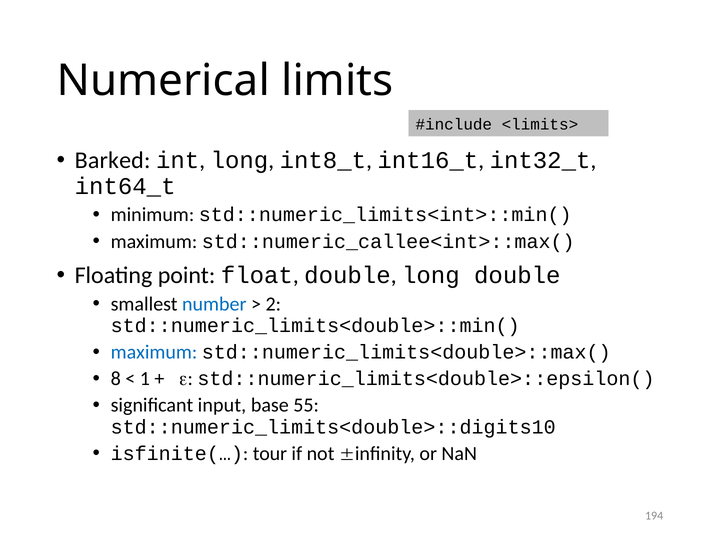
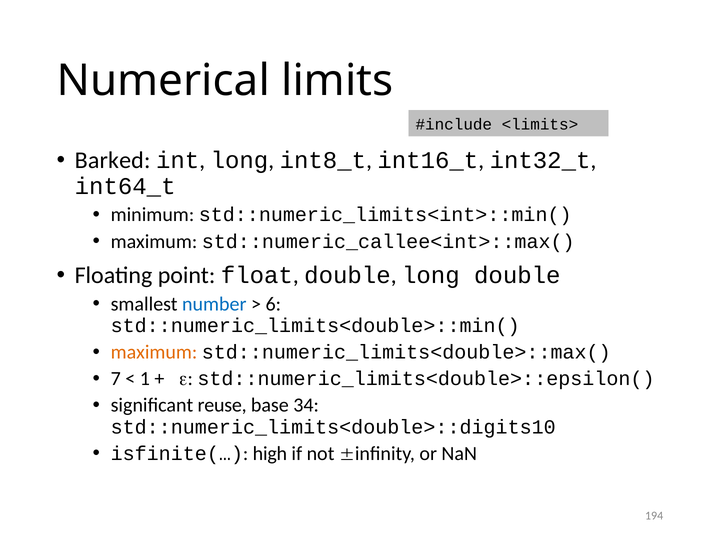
2: 2 -> 6 (273, 304)
maximum colour: blue -> orange (154, 352)
8: 8 -> 7 (116, 379)
input: input -> reuse (222, 405)
55: 55 -> 34 (306, 405)
tour: tour -> high (270, 453)
